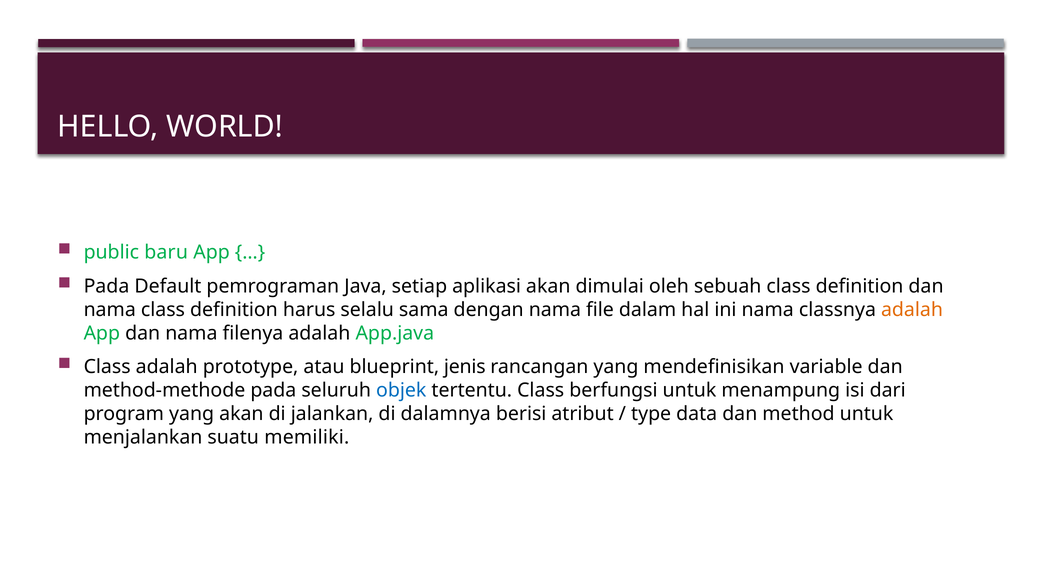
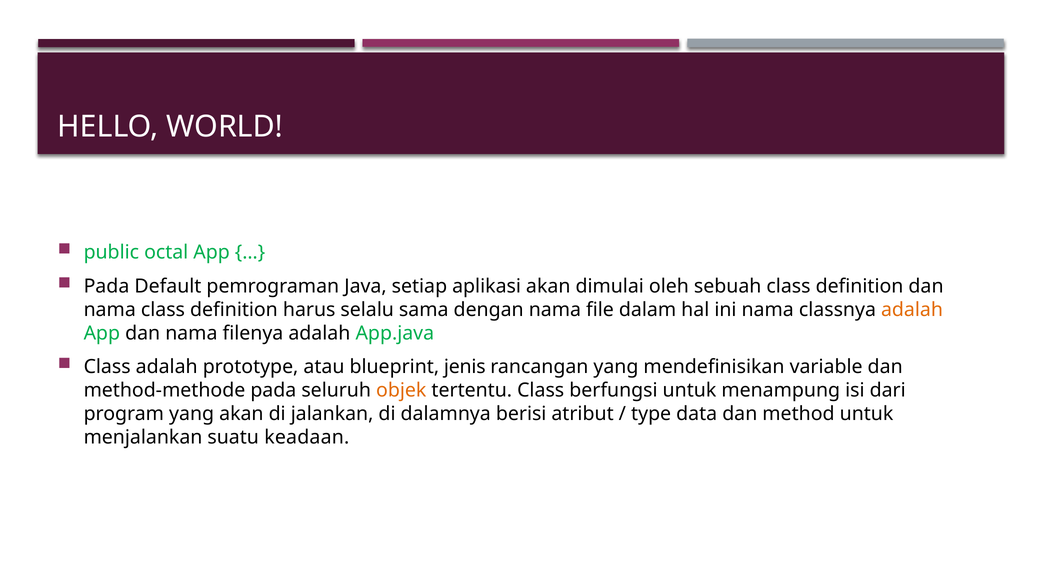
baru: baru -> octal (166, 252)
objek colour: blue -> orange (401, 390)
memiliki: memiliki -> keadaan (307, 437)
